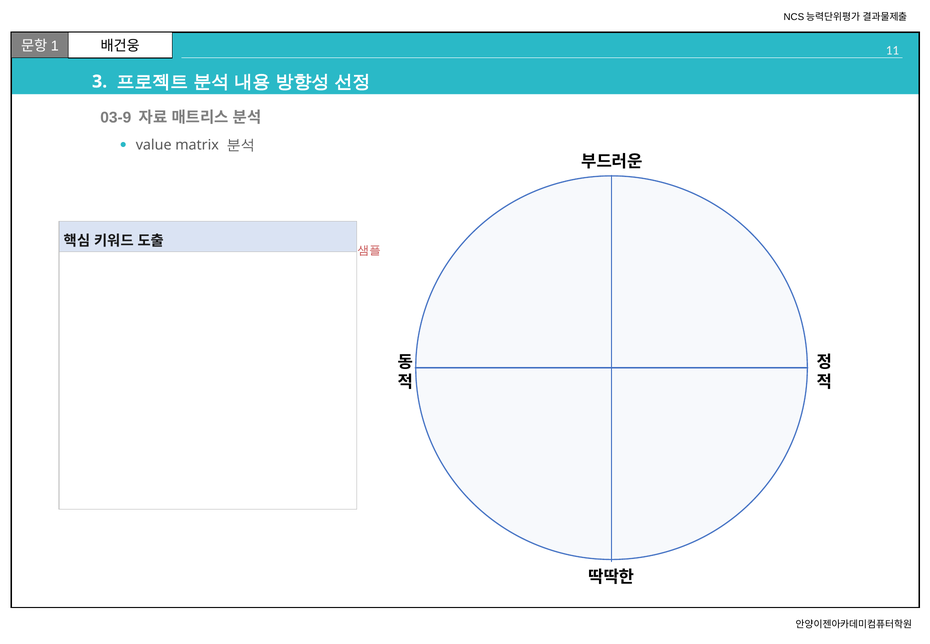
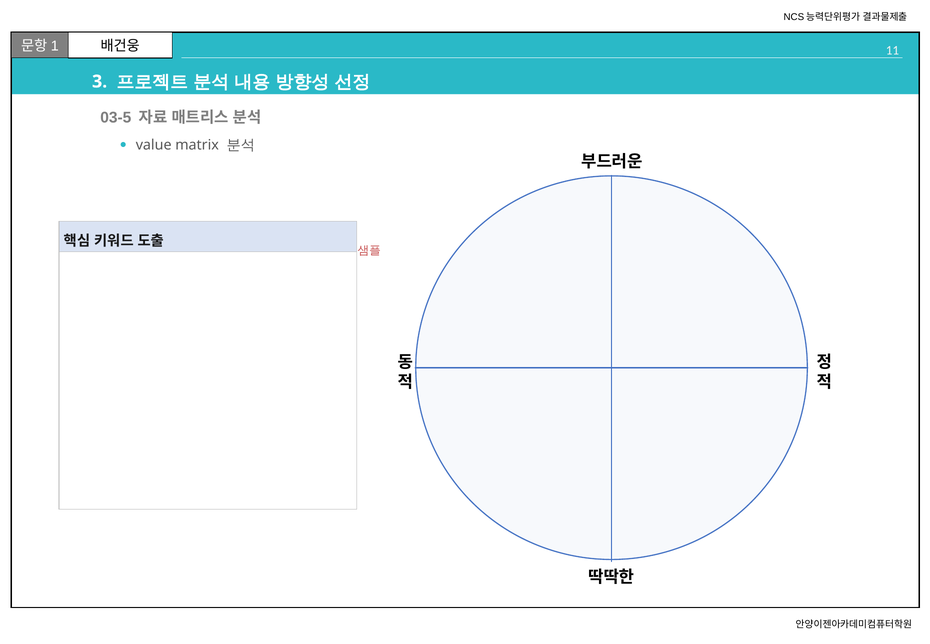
03-9: 03-9 -> 03-5 (116, 118)
